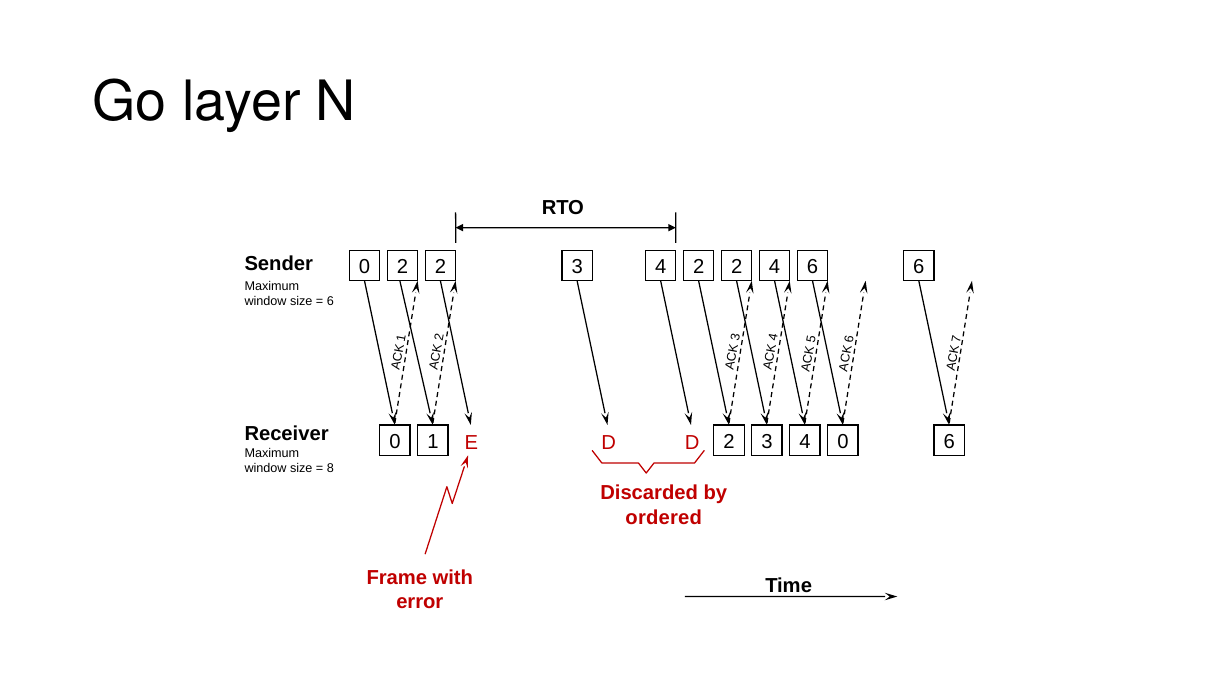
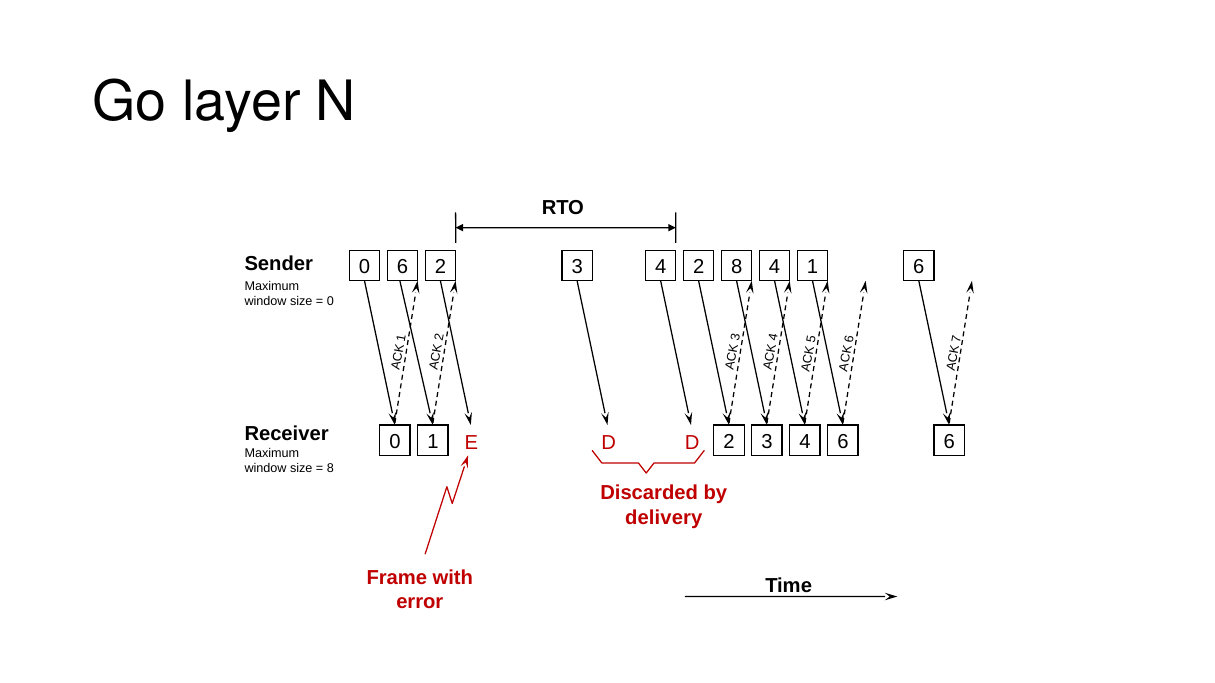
0 2: 2 -> 6 (403, 267)
2: 2 -> 8 (737, 267)
4 6: 6 -> 1 (813, 267)
6: 6 -> 0 (330, 302)
4 0: 0 -> 6 (843, 442)
ordered: ordered -> delivery (664, 518)
